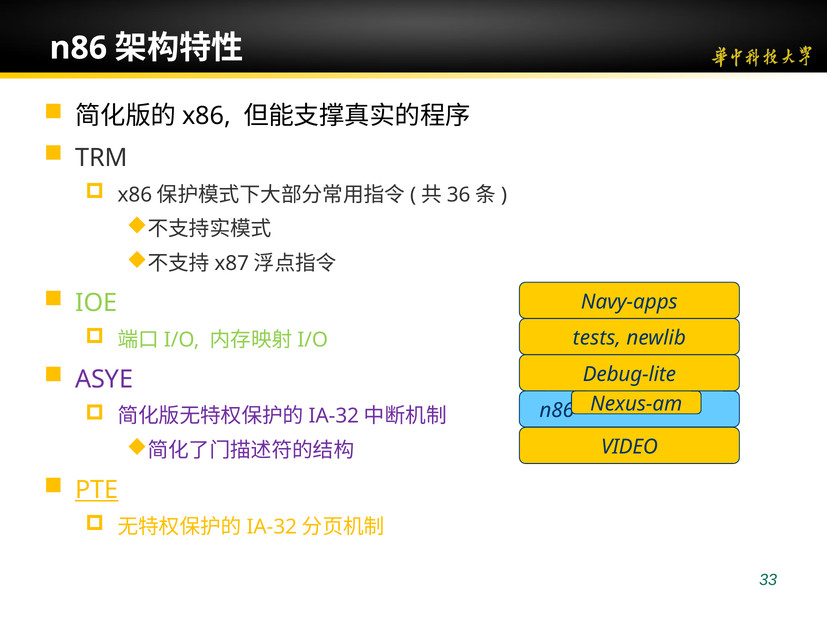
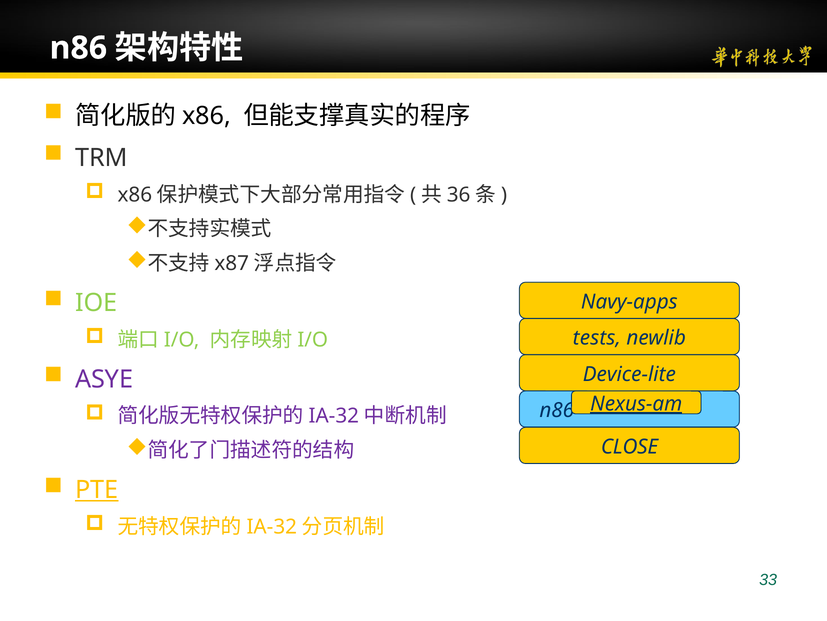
Debug-lite: Debug-lite -> Device-lite (629, 374)
Nexus-am underline: none -> present (636, 403)
VIDEO: VIDEO -> CLOSE (629, 446)
